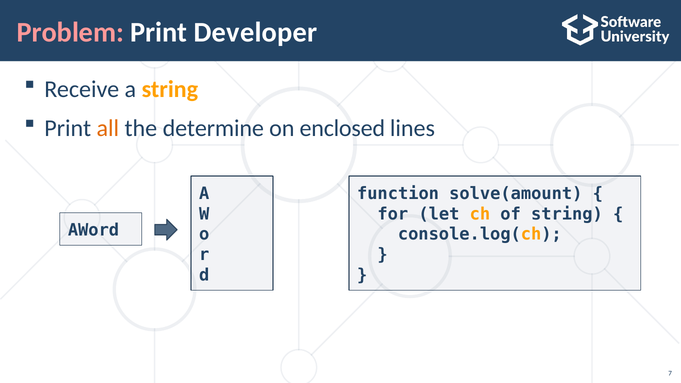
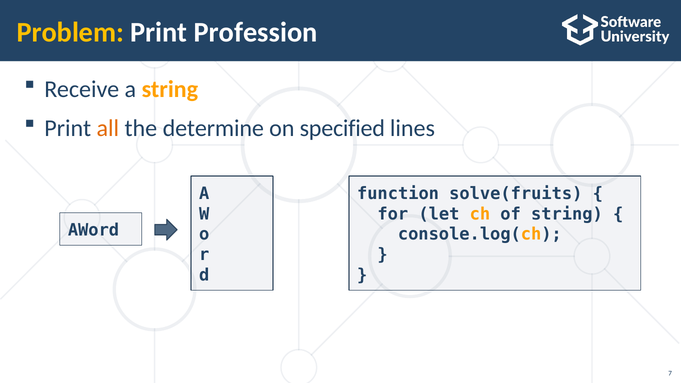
Problem colour: pink -> yellow (70, 32)
Developer: Developer -> Profession (256, 32)
enclosed: enclosed -> specified (342, 128)
solve(amount: solve(amount -> solve(fruits (516, 194)
